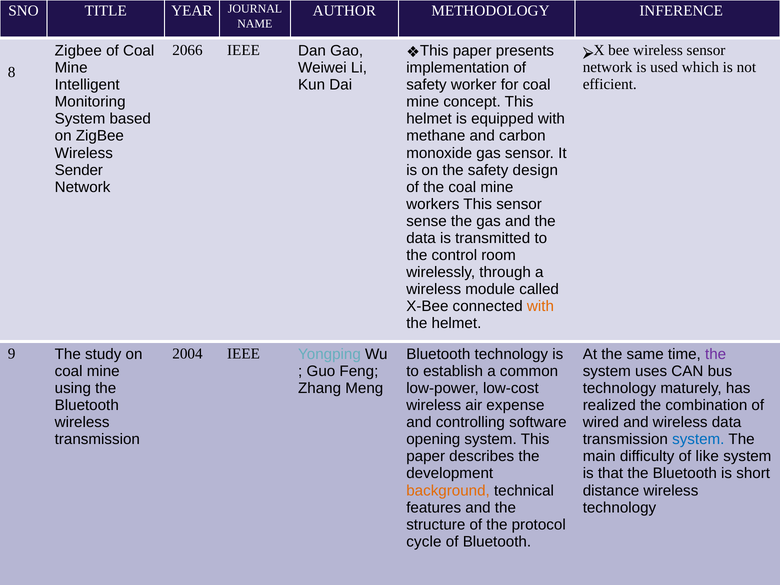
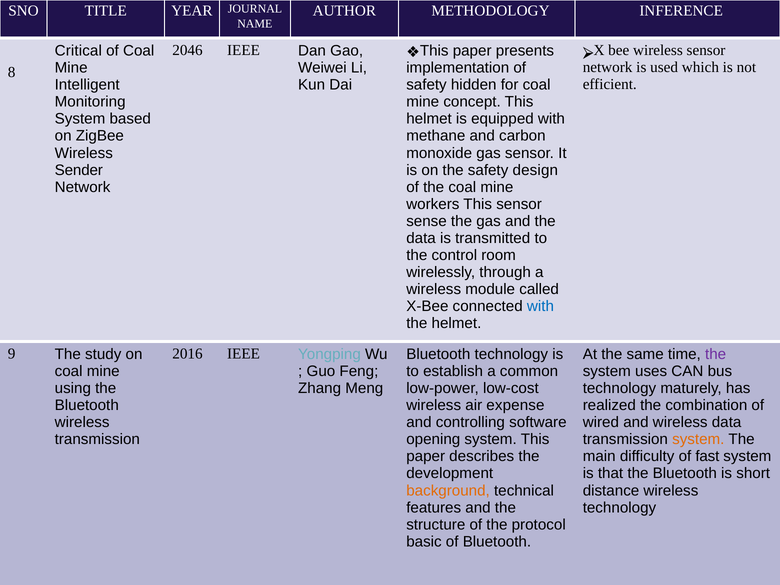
2066: 2066 -> 2046 (187, 50)
Zigbee: Zigbee -> Critical (78, 51)
worker: worker -> hidden (474, 85)
with colour: orange -> blue (540, 306)
2004: 2004 -> 2016 (187, 354)
system colour: blue -> orange (698, 439)
like: like -> fast (707, 456)
cycle: cycle -> basic (424, 542)
